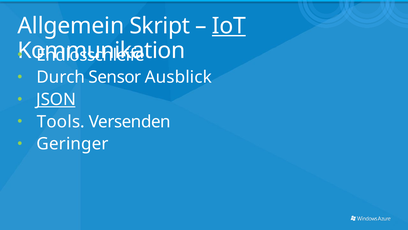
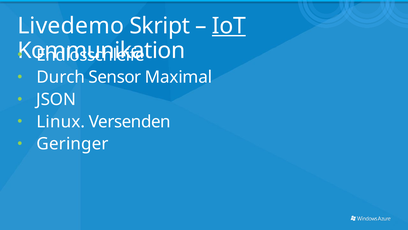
Allgemein: Allgemein -> Livedemo (71, 26)
Ausblick: Ausblick -> Maximal (179, 77)
JSON underline: present -> none (56, 99)
Tools: Tools -> Linux (61, 122)
